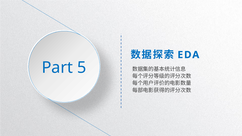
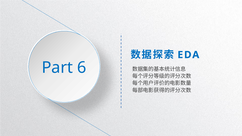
5: 5 -> 6 (82, 68)
